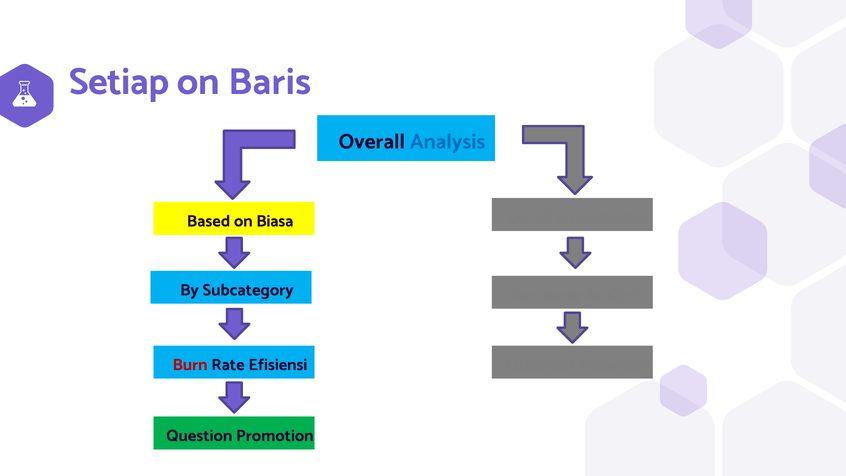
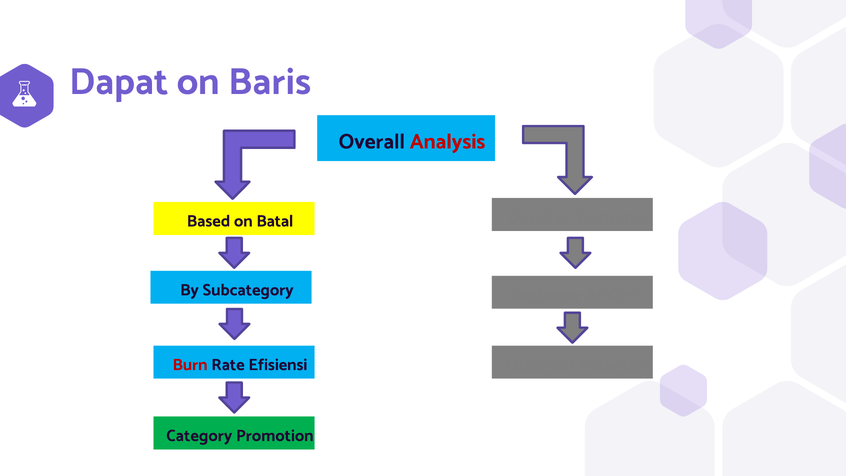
Setiap: Setiap -> Dapat (119, 81)
Analysis colour: blue -> red (448, 141)
Biasa: Biasa -> Batal (275, 221)
Question: Question -> Category (199, 435)
